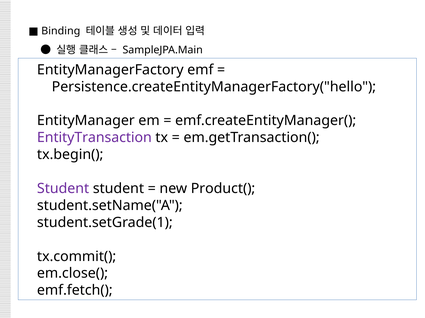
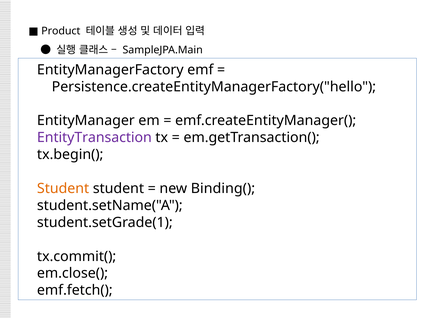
Binding: Binding -> Product (61, 31)
Student colour: purple -> orange (63, 189)
Product(: Product( -> Binding( (223, 189)
